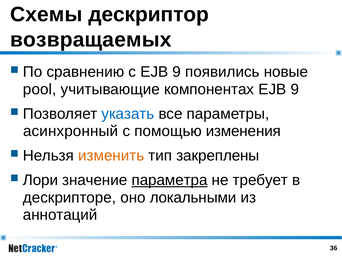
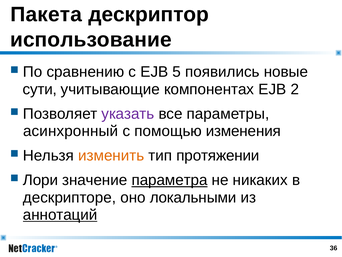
Схемы: Схемы -> Пакета (46, 14)
возвращаемых: возвращаемых -> использование (91, 40)
с EJB 9: 9 -> 5 (177, 72)
pool: pool -> сути (40, 89)
9: 9 -> 2 (295, 89)
указать colour: blue -> purple (128, 114)
закреплены: закреплены -> протяжении (218, 155)
требует: требует -> никаких (260, 180)
аннотаций underline: none -> present (60, 214)
